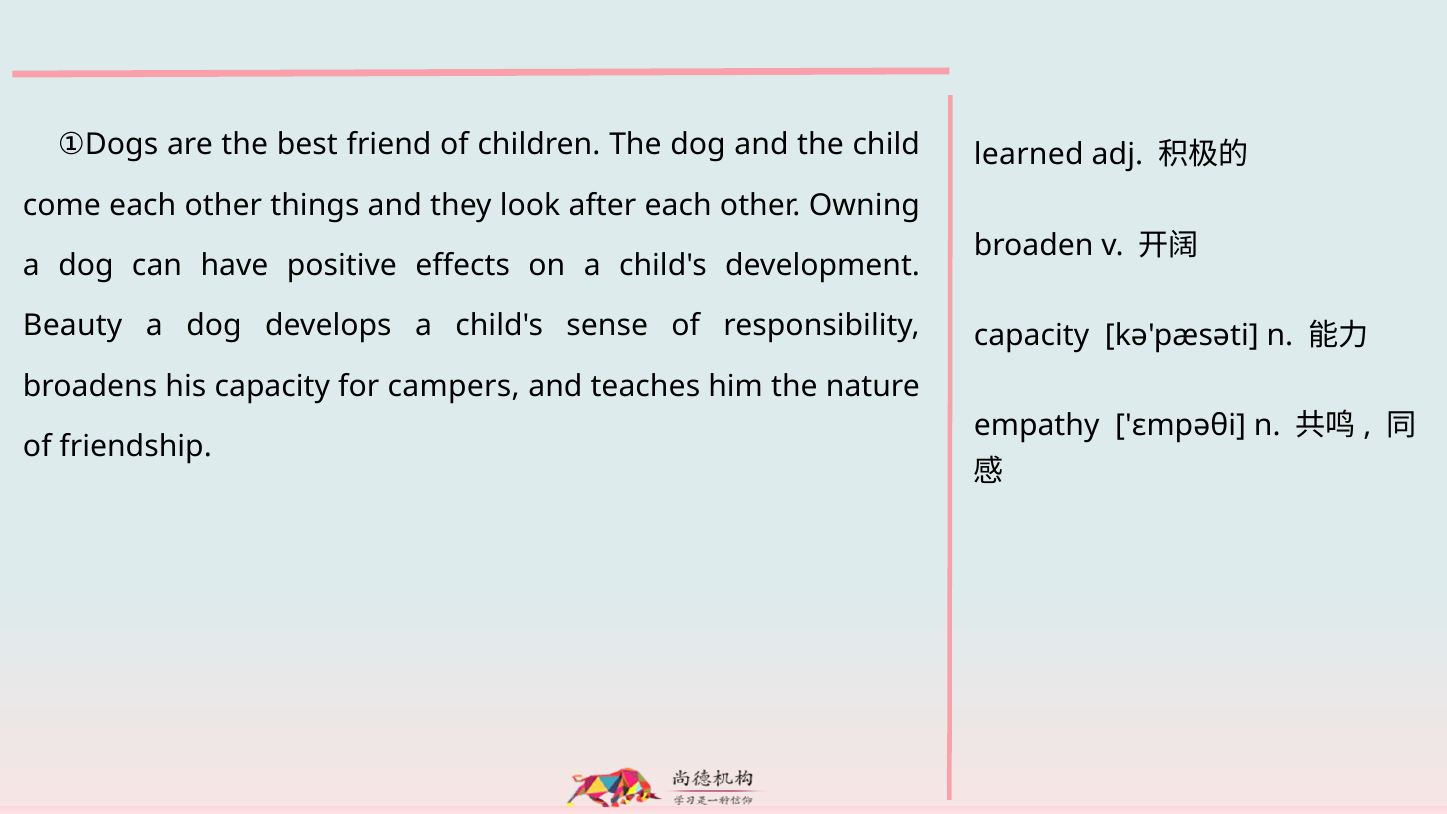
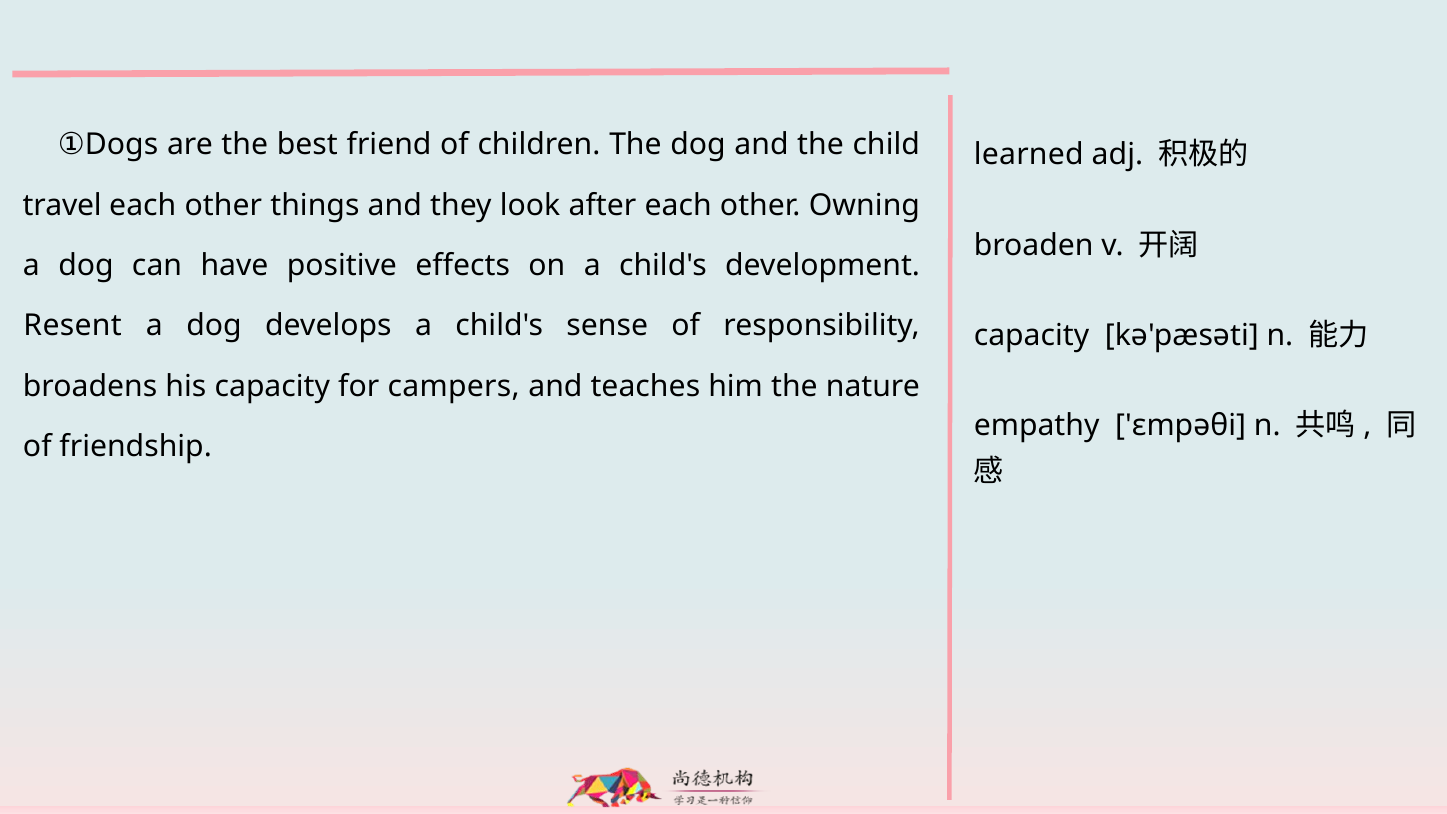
come: come -> travel (62, 205)
Beauty: Beauty -> Resent (73, 326)
